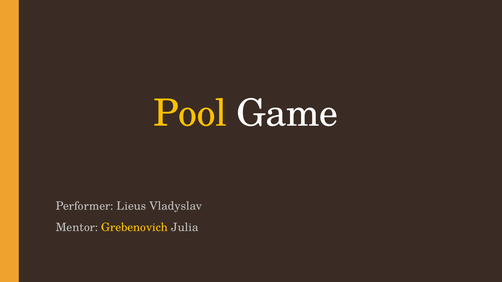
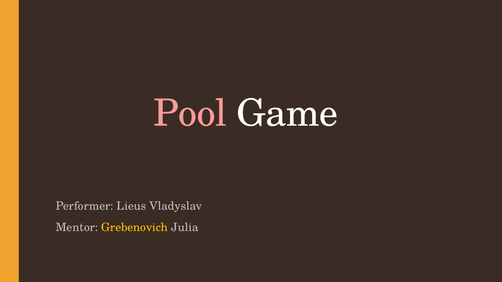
Pool colour: yellow -> pink (190, 114)
